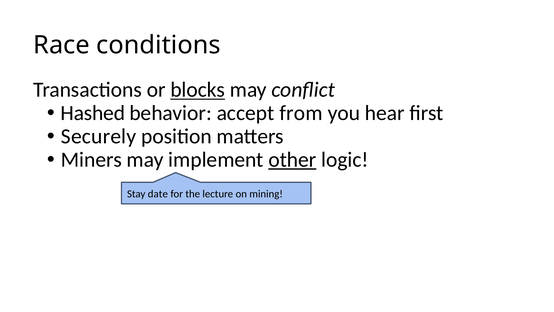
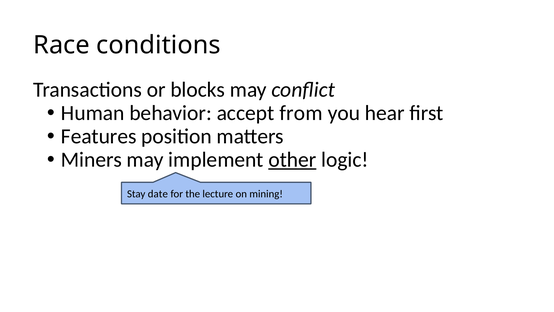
blocks underline: present -> none (198, 90)
Hashed: Hashed -> Human (93, 113)
Securely: Securely -> Features (99, 136)
